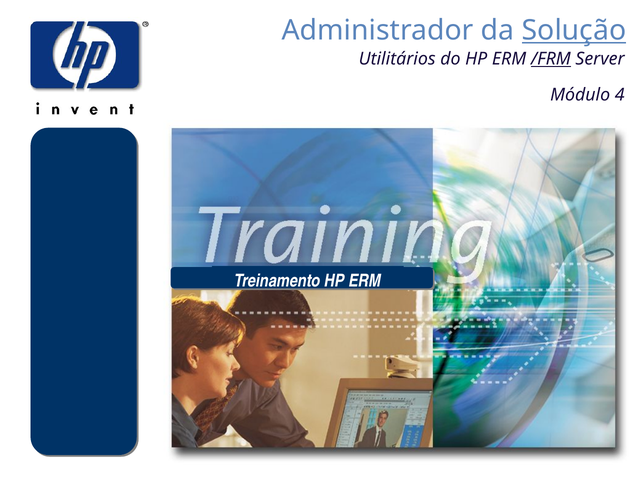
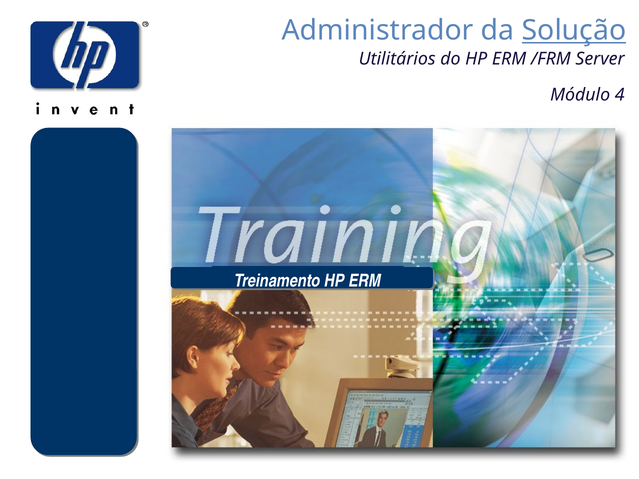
/FRM underline: present -> none (551, 59)
